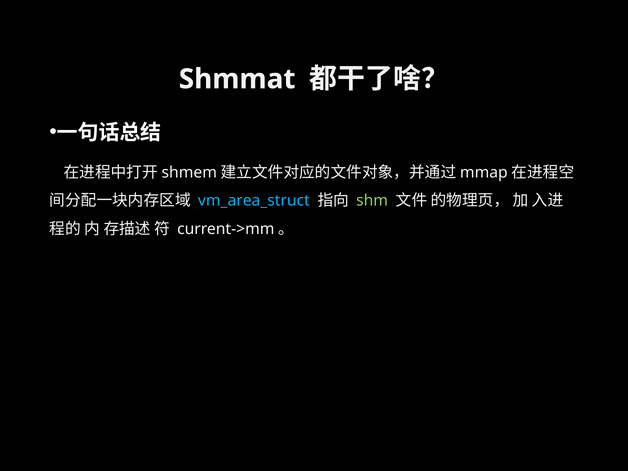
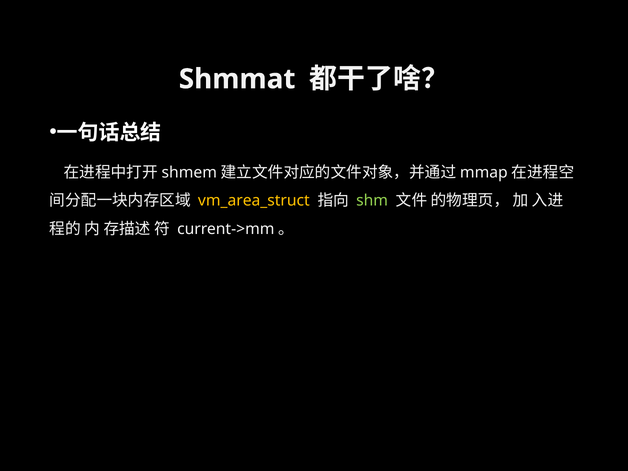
vm_area_struct colour: light blue -> yellow (254, 201)
